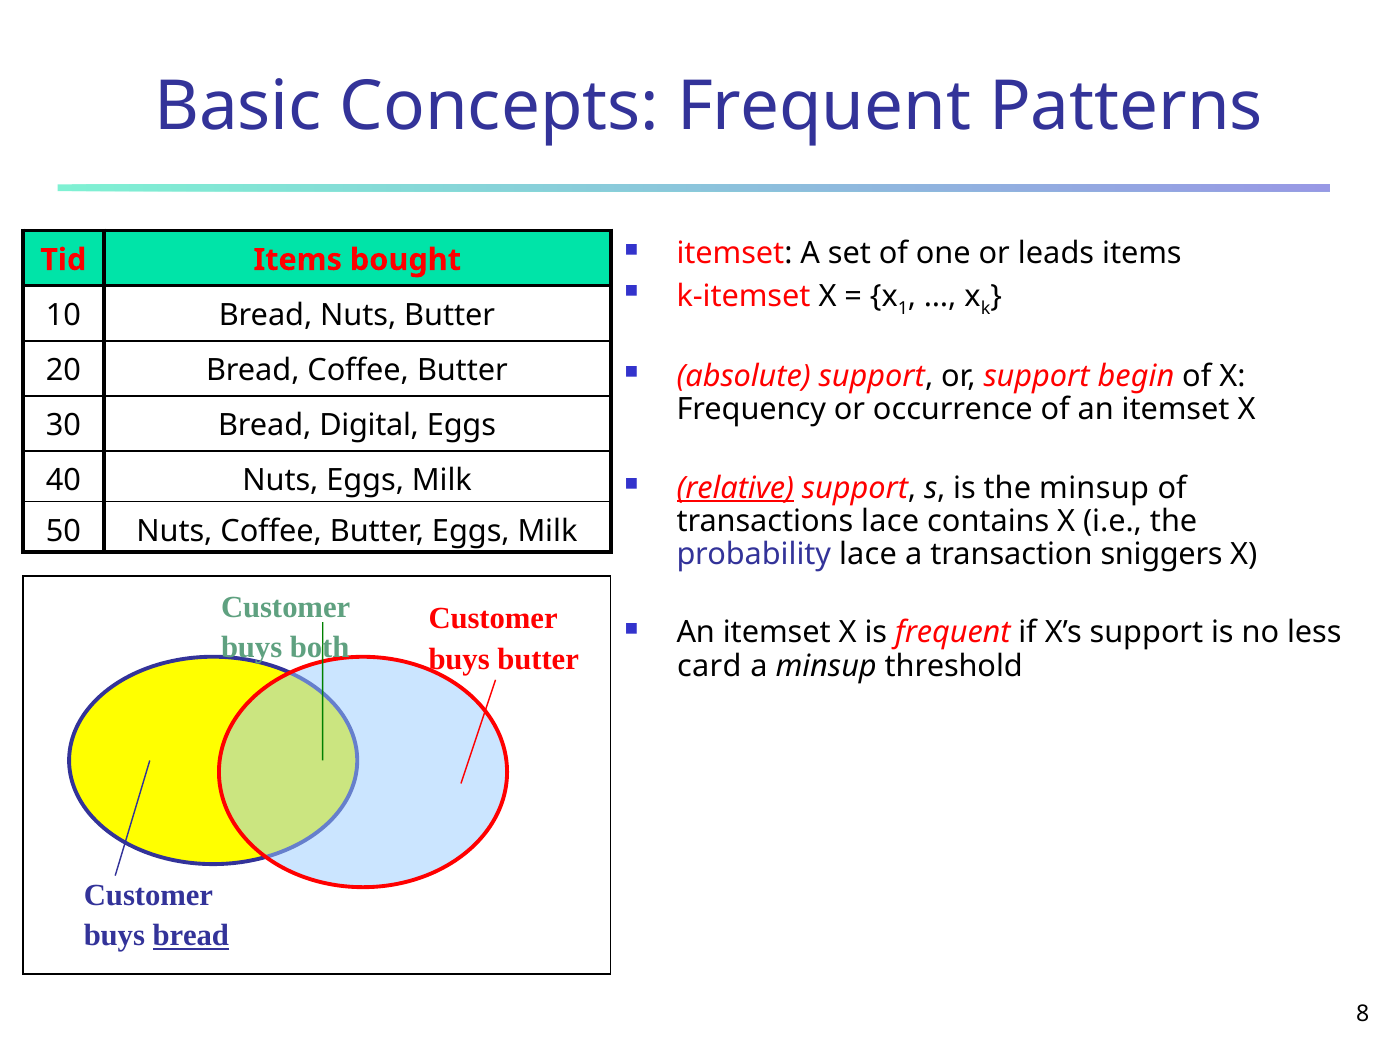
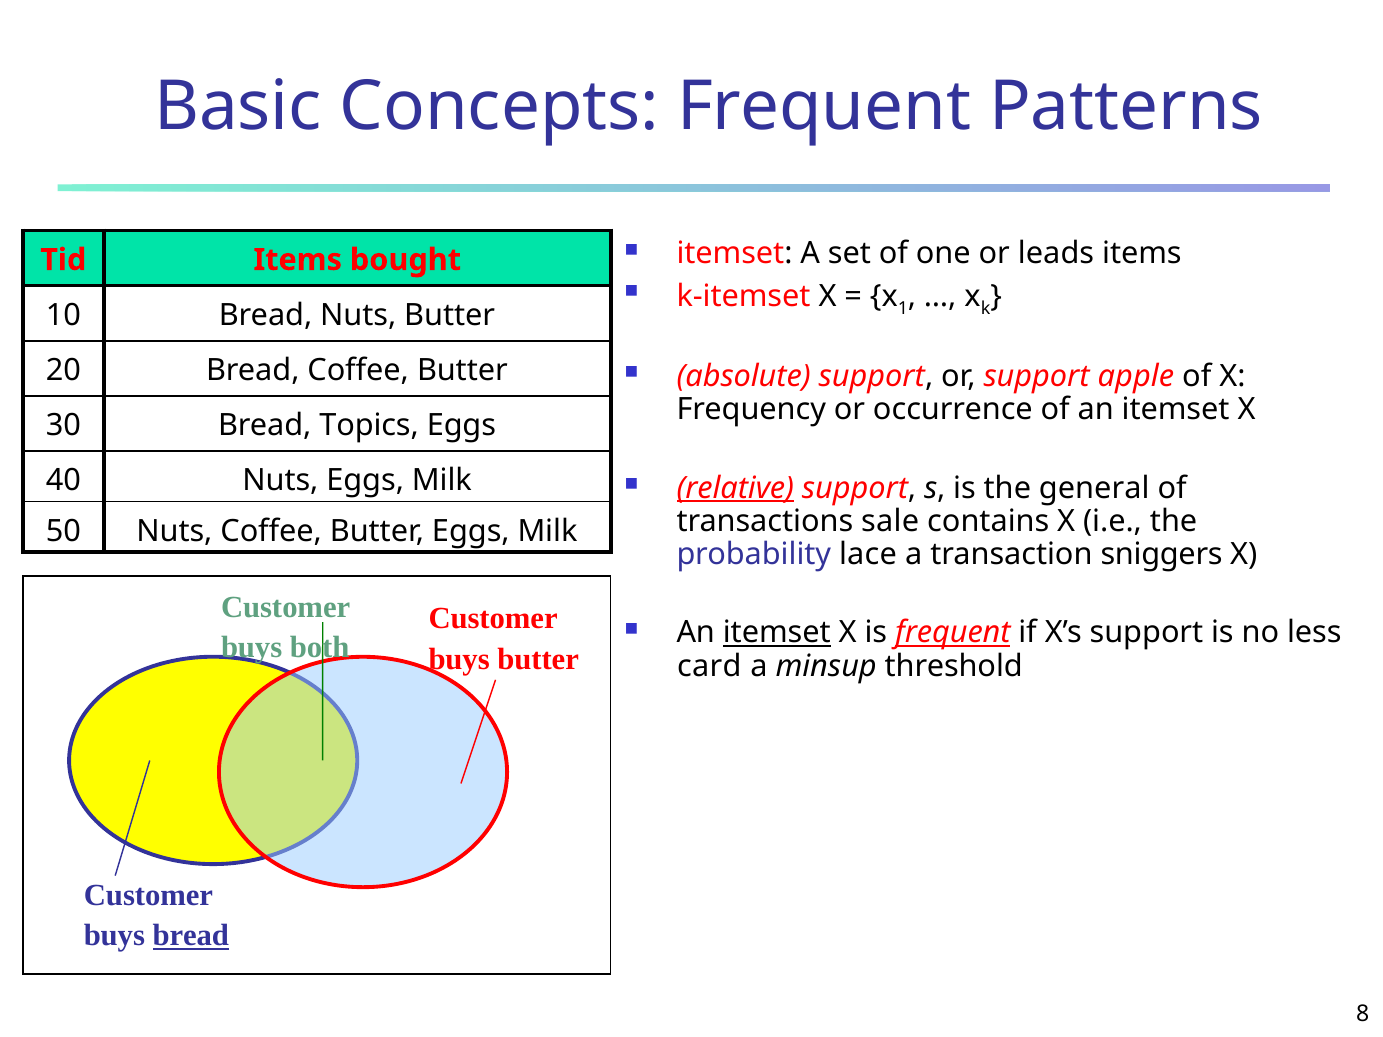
begin: begin -> apple (1136, 376)
Digital: Digital -> Topics (369, 425)
the minsup: minsup -> general (1094, 488)
transactions lace: lace -> sale (890, 521)
itemset underline: none -> present (777, 633)
frequent underline: none -> present (953, 633)
